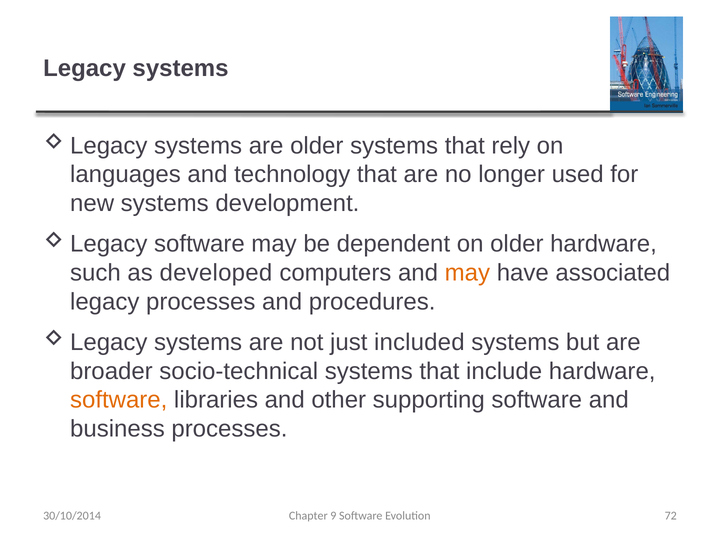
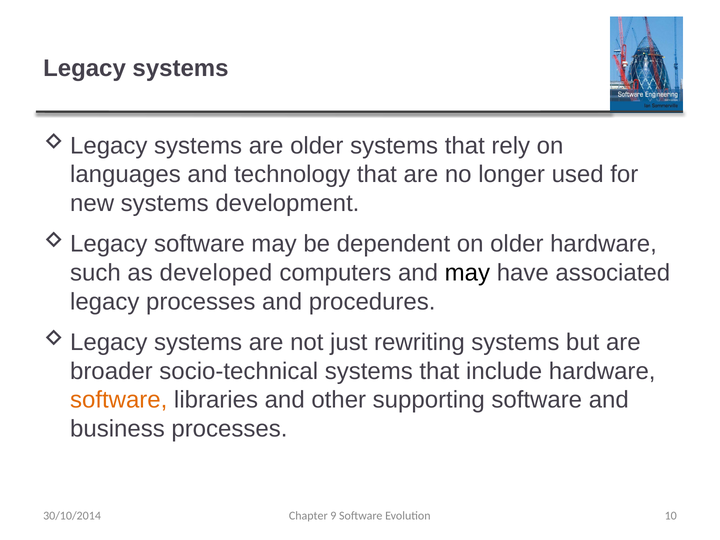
may colour: orange -> black (467, 273)
included: included -> rewriting (419, 342)
72: 72 -> 10 (671, 516)
